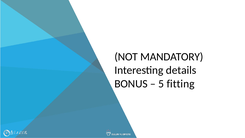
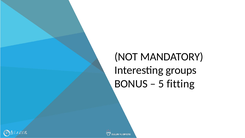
details: details -> groups (181, 70)
